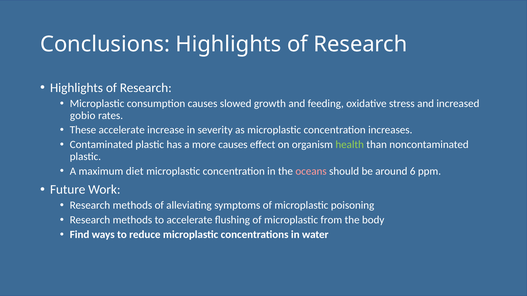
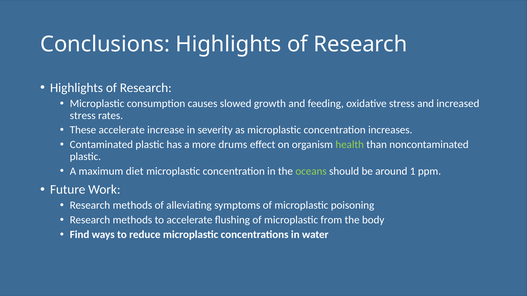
gobio: gobio -> stress (83, 116)
more causes: causes -> drums (233, 145)
oceans colour: pink -> light green (311, 171)
6: 6 -> 1 (413, 171)
